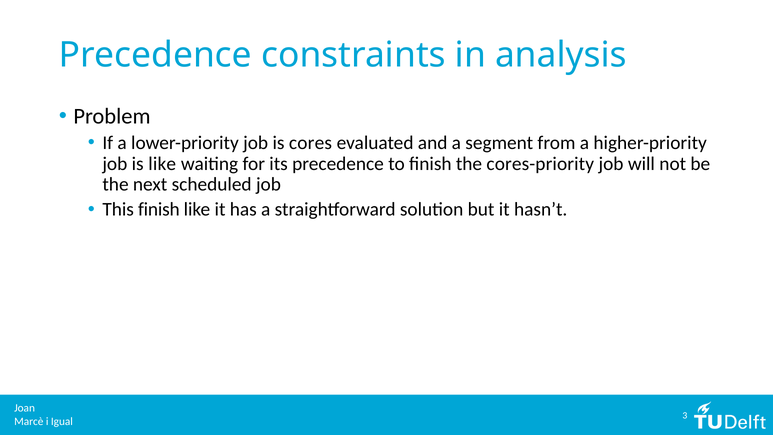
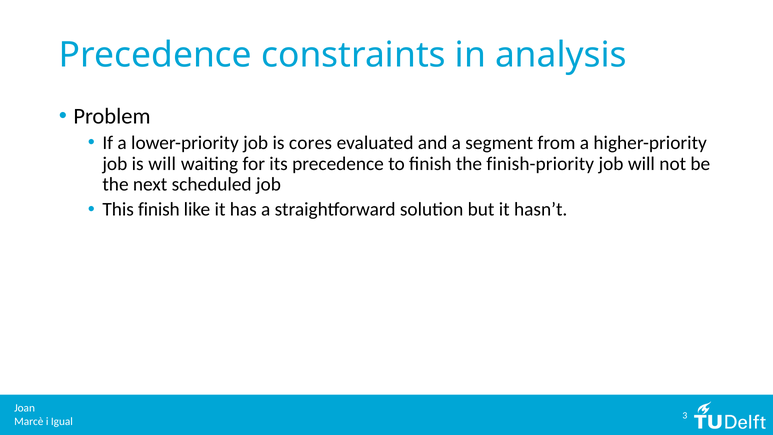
is like: like -> will (162, 164)
cores-priority: cores-priority -> finish-priority (540, 164)
